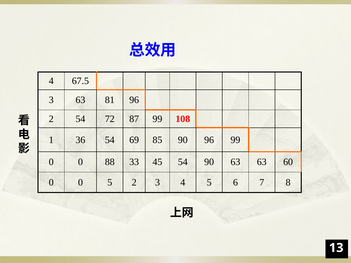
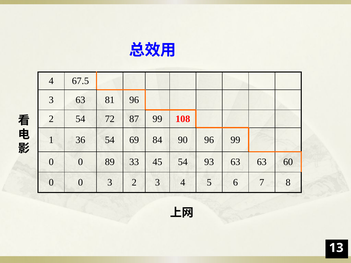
85: 85 -> 84 (157, 140)
88: 88 -> 89 (110, 162)
54 90: 90 -> 93 (209, 162)
0 5: 5 -> 3 (110, 183)
